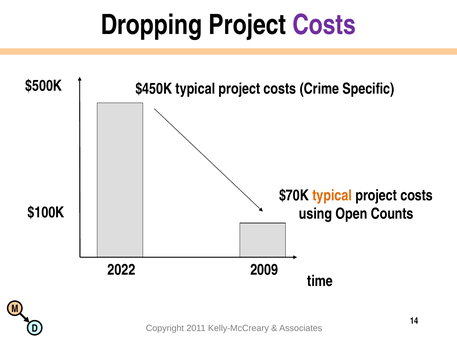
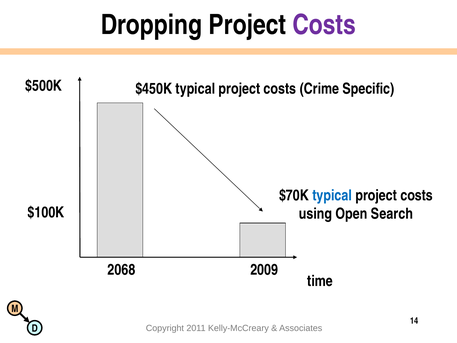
typical colour: orange -> blue (332, 195)
Counts: Counts -> Search (392, 214)
2022: 2022 -> 2068 (121, 270)
